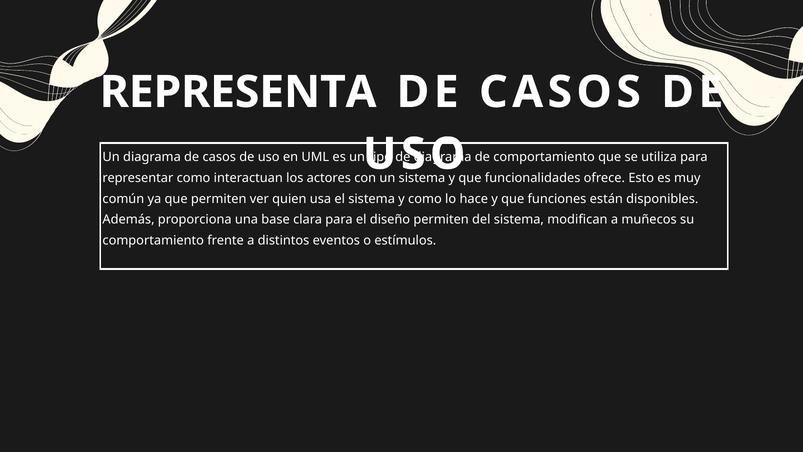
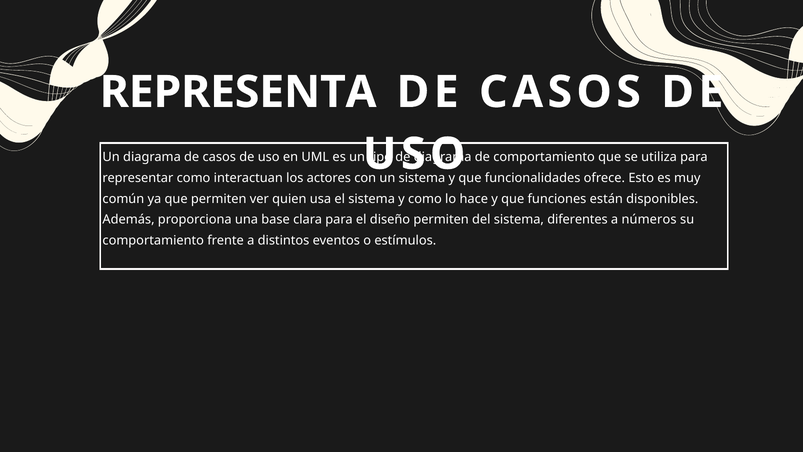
modifican: modifican -> diferentes (577, 219)
muñecos: muñecos -> números (649, 219)
